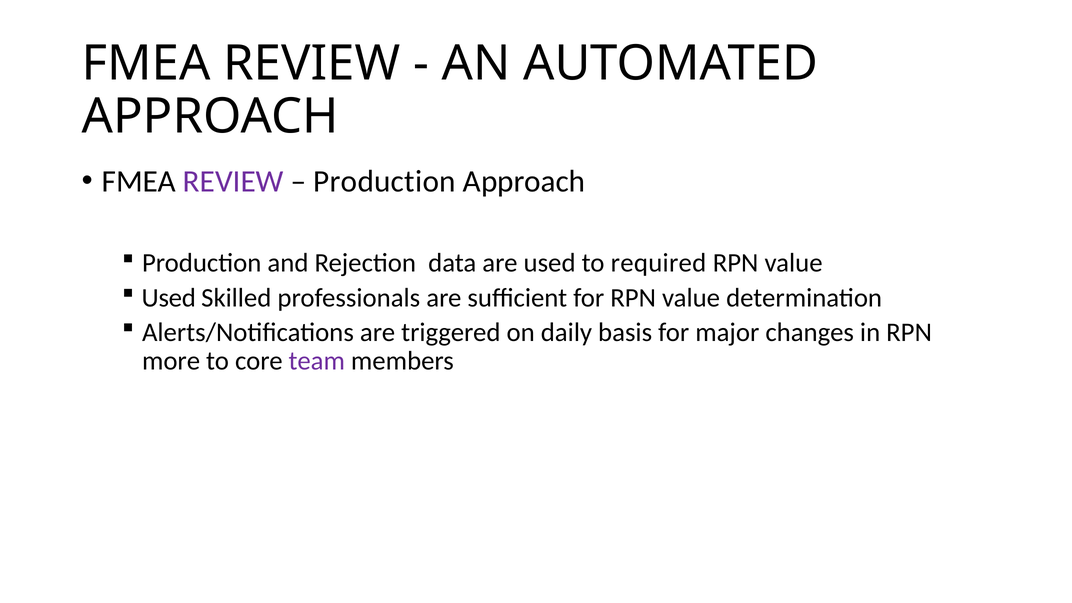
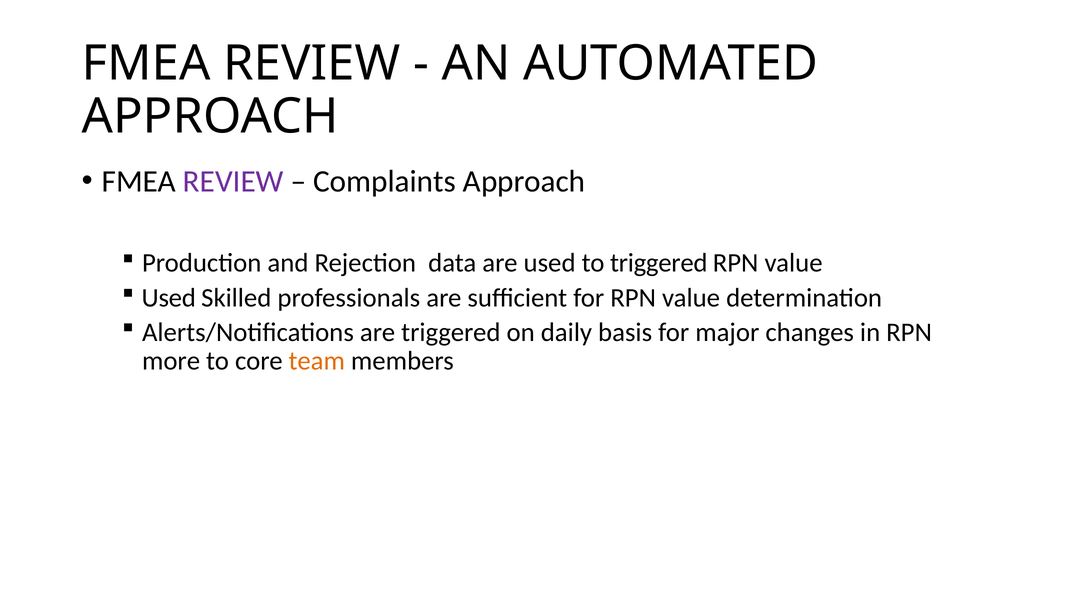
Production: Production -> Complaints (385, 181)
to required: required -> triggered (659, 263)
team colour: purple -> orange (317, 361)
